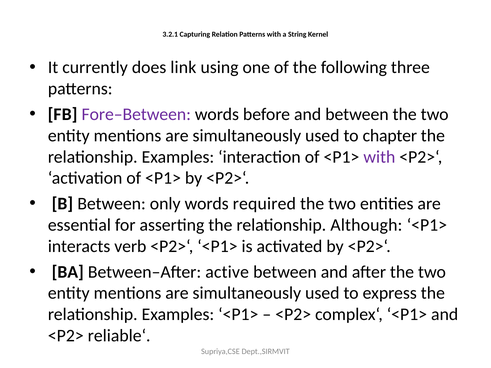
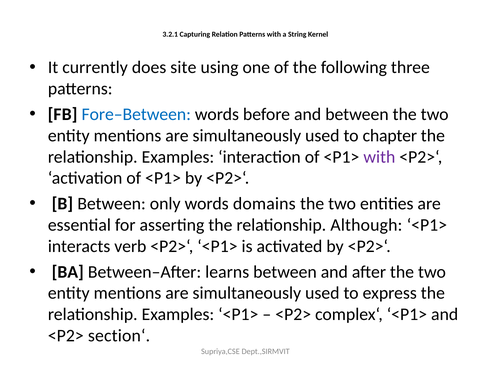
link: link -> site (183, 68)
Fore–Between colour: purple -> blue (136, 114)
required: required -> domains (264, 204)
active: active -> learns (227, 272)
reliable‘: reliable‘ -> section‘ (119, 336)
